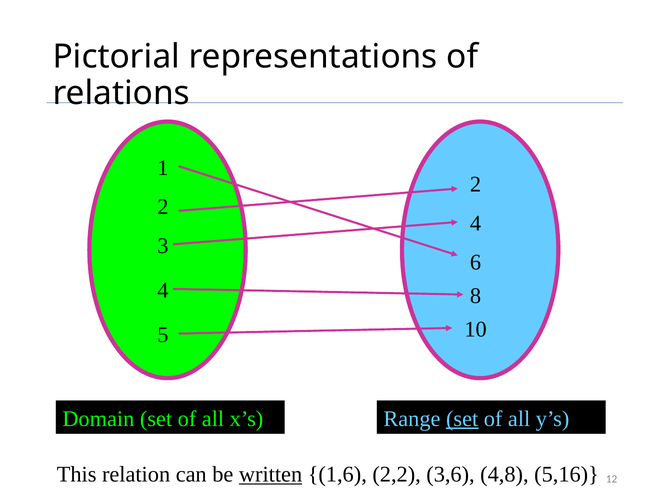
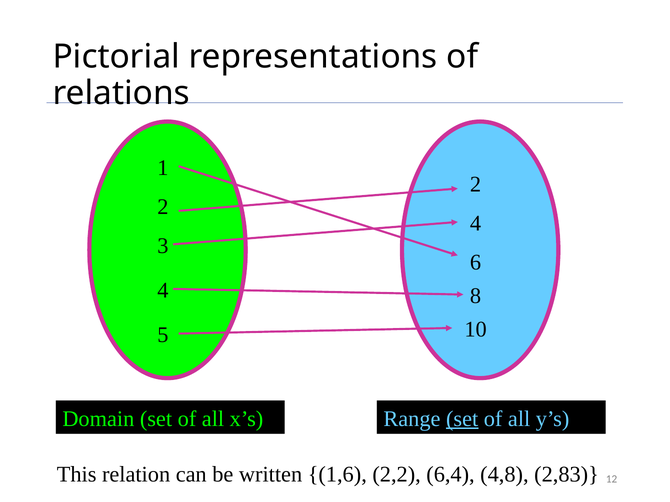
written underline: present -> none (271, 475)
3,6: 3,6 -> 6,4 (450, 475)
5,16: 5,16 -> 2,83 (567, 475)
